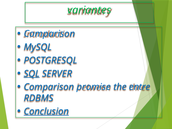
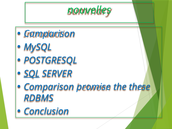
variantes: variantes -> nouvelles (89, 10)
entre: entre -> these (140, 87)
Conclusion underline: present -> none (46, 111)
